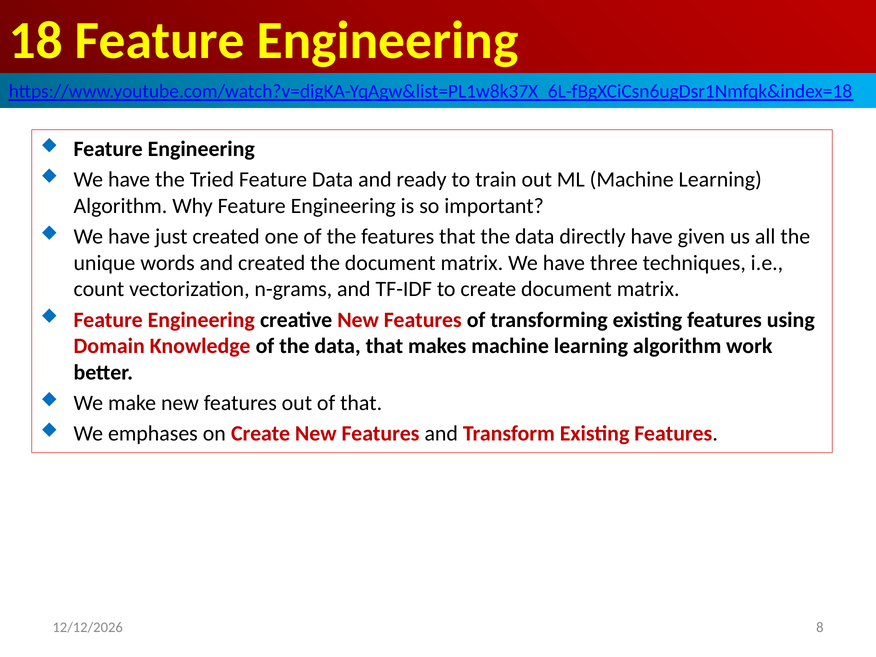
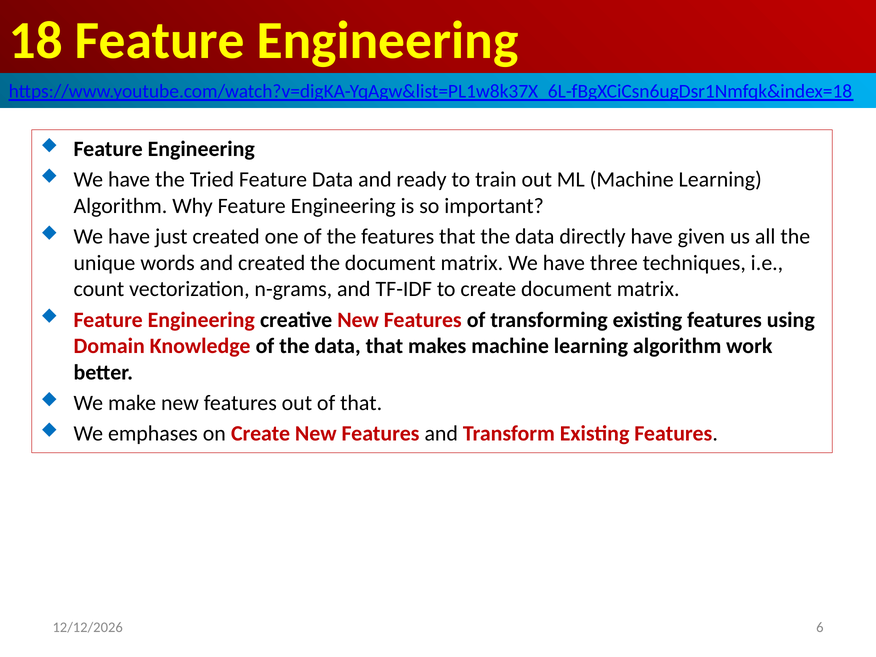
8: 8 -> 6 (820, 627)
